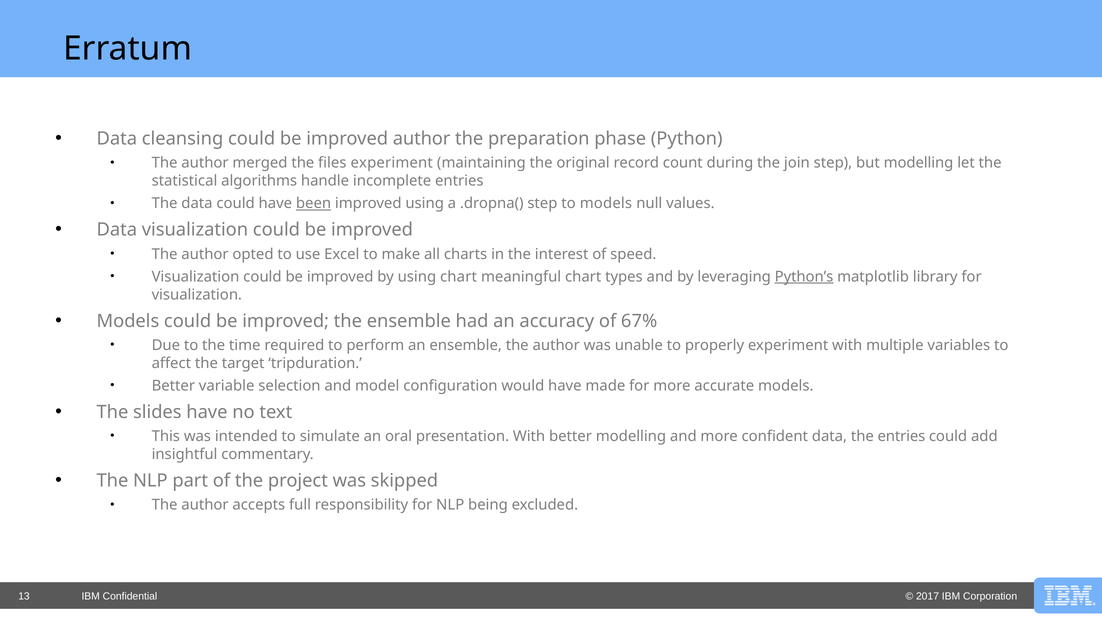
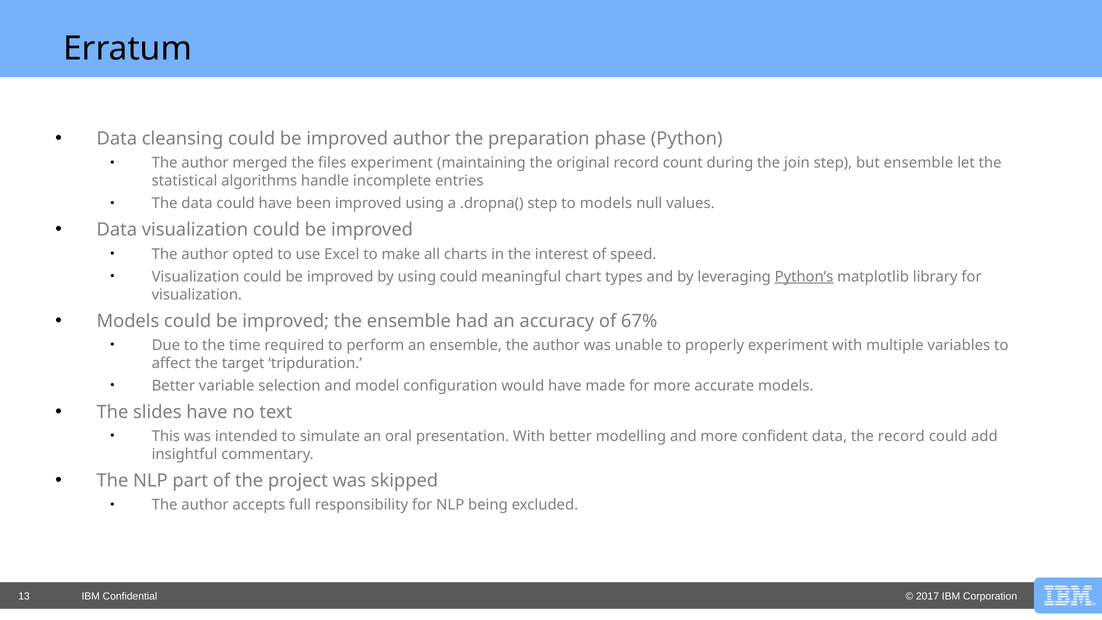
but modelling: modelling -> ensemble (918, 163)
been underline: present -> none (314, 203)
using chart: chart -> could (459, 277)
the entries: entries -> record (901, 436)
